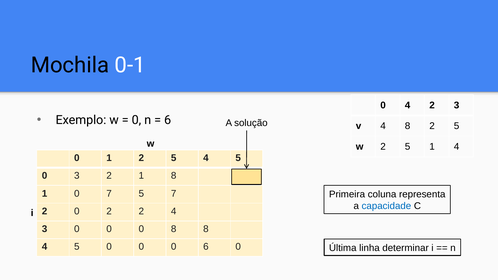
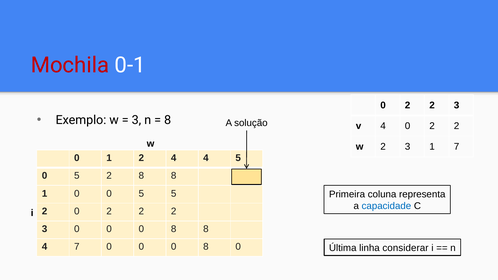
Mochila colour: black -> red (70, 65)
4: 4 -> 2 (408, 105)
0: 0 -> 3 (136, 120)
6: 6 -> 8 (168, 120)
4 8: 8 -> 0 (408, 126)
5: 5 -> 2 (457, 126)
w 2 5: 5 -> 3 (408, 147)
1 4: 4 -> 7 (457, 147)
1 2 5: 5 -> 4 (174, 158)
3: 3 -> 5 (77, 176)
2 1: 1 -> 8 (141, 176)
1 0 7: 7 -> 0 (109, 194)
5 7: 7 -> 5 (174, 194)
2 2 4: 4 -> 2 (174, 211)
5: 5 -> 7 (77, 247)
6: 6 -> 8 (206, 247)
determinar: determinar -> considerar (406, 248)
